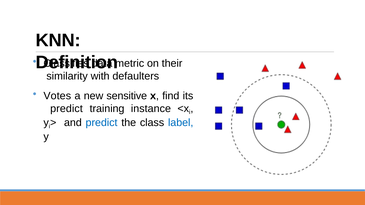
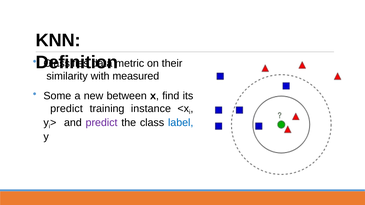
defaulters: defaulters -> measured (136, 76)
Votes: Votes -> Some (57, 96)
sensitive: sensitive -> between (127, 96)
predict colour: blue -> purple (102, 123)
